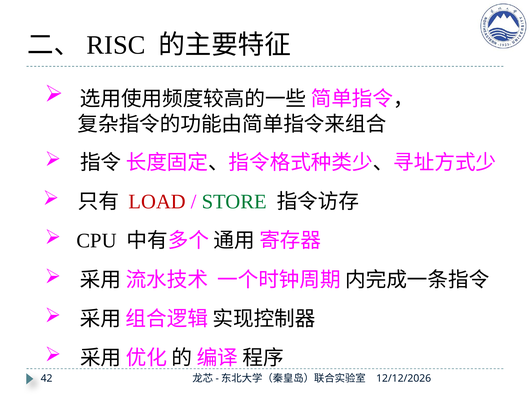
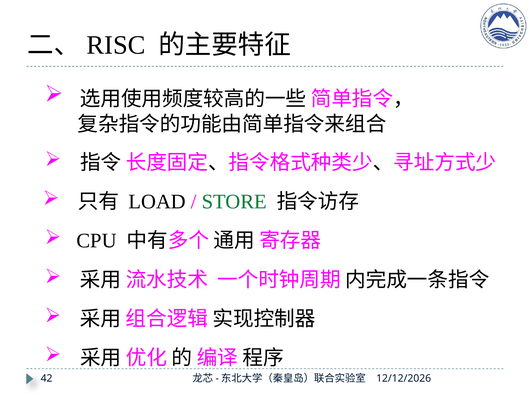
LOAD colour: red -> black (157, 201)
